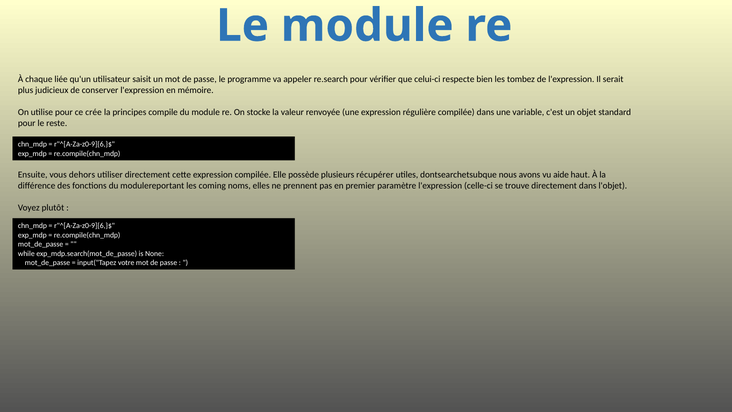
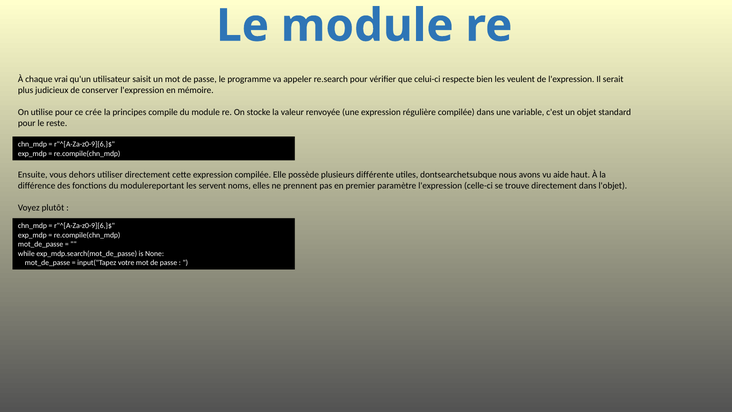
liée: liée -> vrai (61, 79)
tombez: tombez -> veulent (521, 79)
récupérer: récupérer -> différente (375, 175)
coming: coming -> servent (212, 186)
